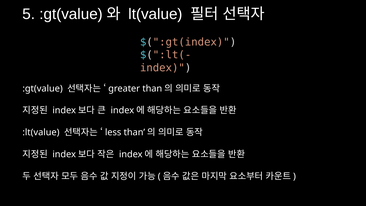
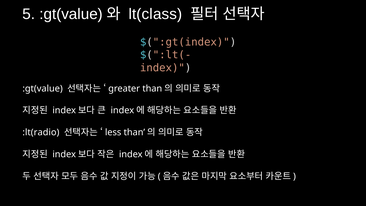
lt(value: lt(value -> lt(class (155, 14)
:lt(value: :lt(value -> :lt(radio (41, 132)
